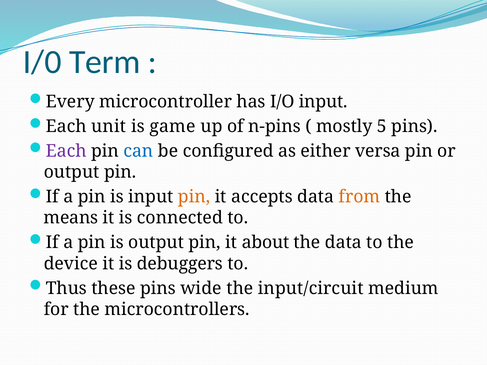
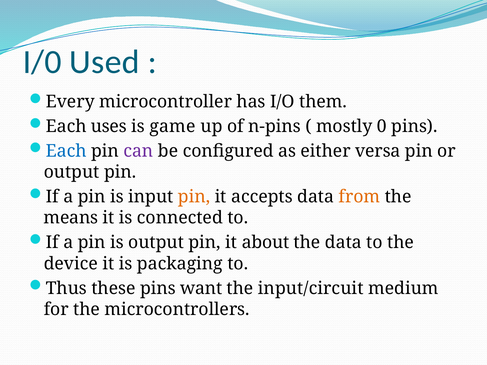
Term: Term -> Used (104, 62)
I/O input: input -> them (323, 102)
unit: unit -> uses (109, 126)
5: 5 -> 0 (382, 126)
Each colour: purple -> blue (66, 151)
can colour: blue -> purple (138, 151)
debuggers: debuggers -> packaging (180, 264)
wide: wide -> want (201, 288)
